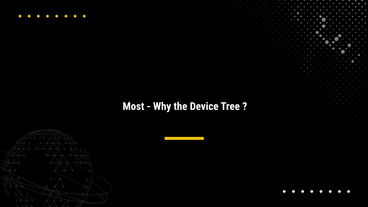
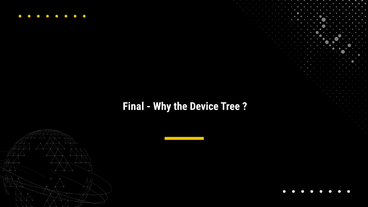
Most: Most -> Final (133, 106)
